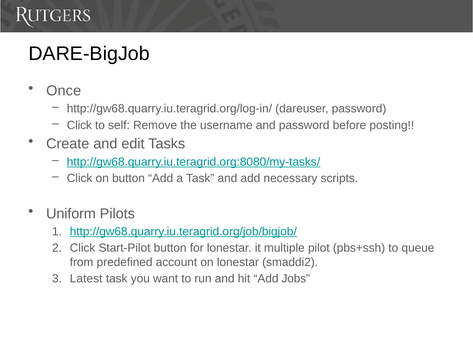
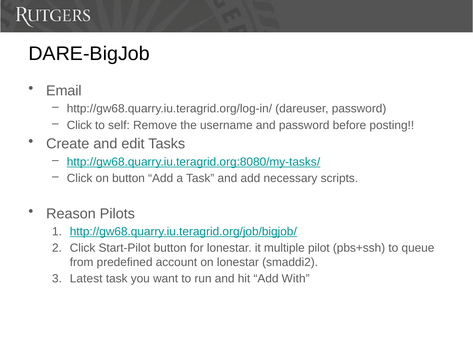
Once: Once -> Email (64, 91)
Uniform: Uniform -> Reason (71, 214)
Jobs: Jobs -> With (296, 279)
